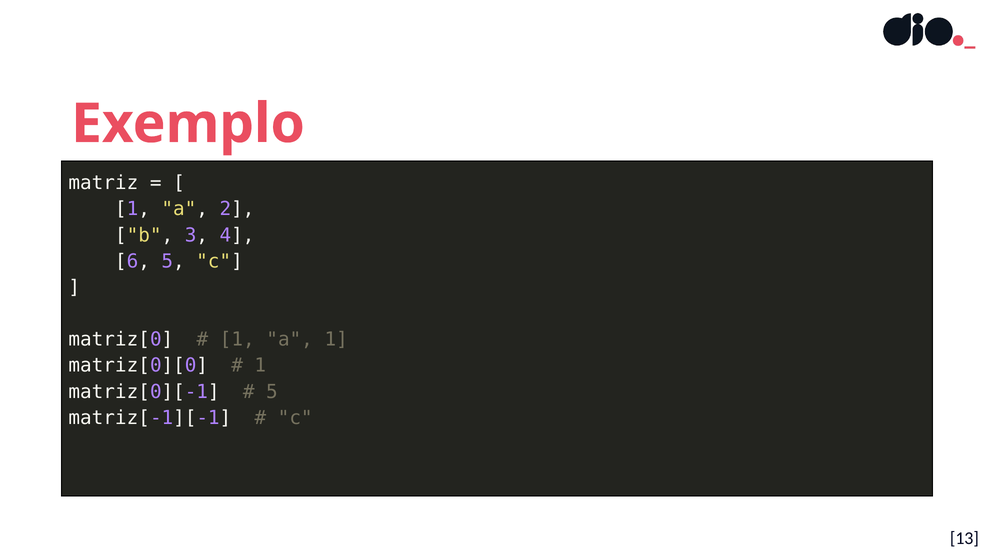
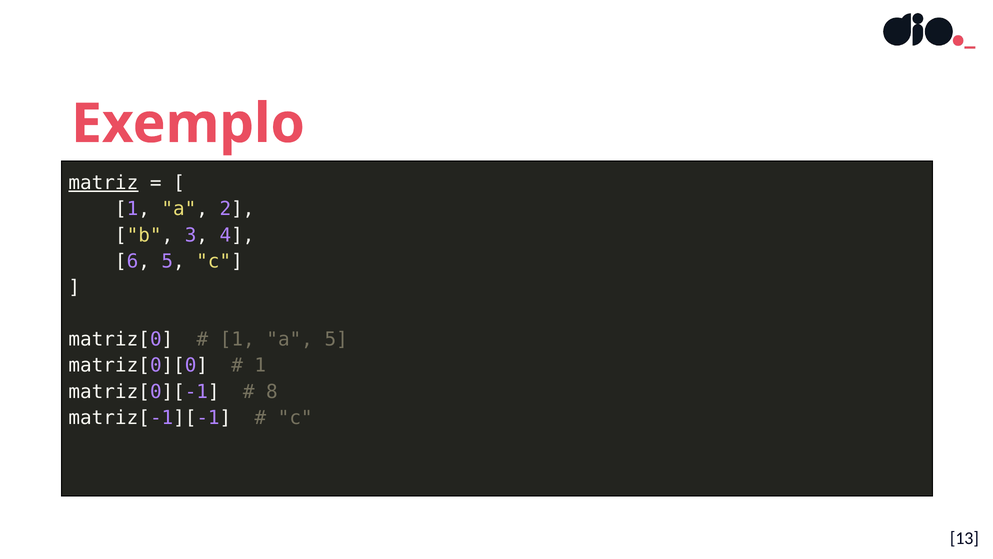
matriz underline: none -> present (103, 183)
a 1: 1 -> 5 (336, 339)
5: 5 -> 8 (272, 391)
